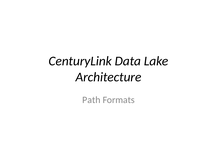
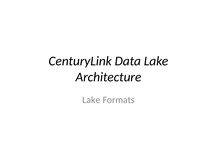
Path: Path -> Lake (91, 100)
